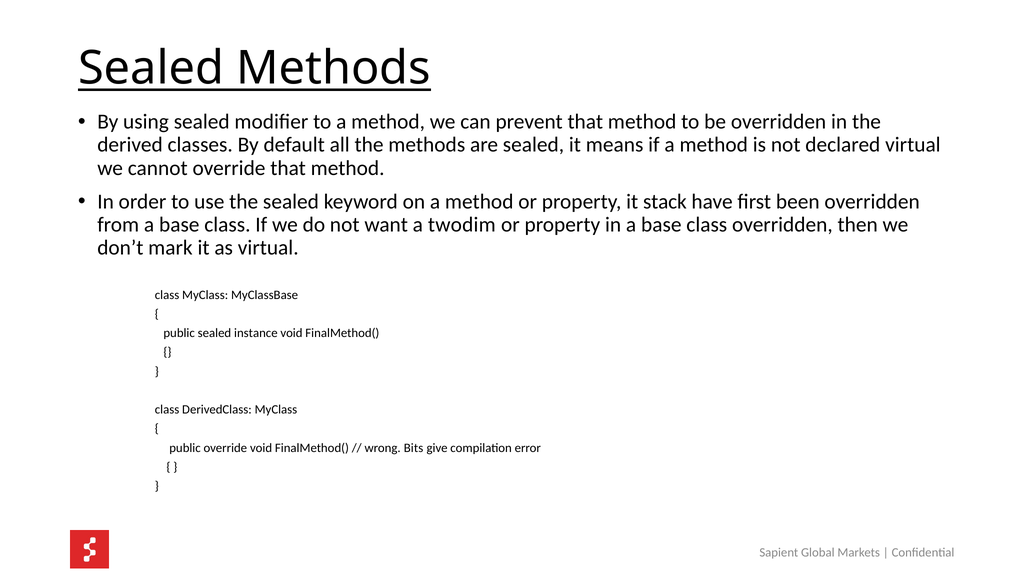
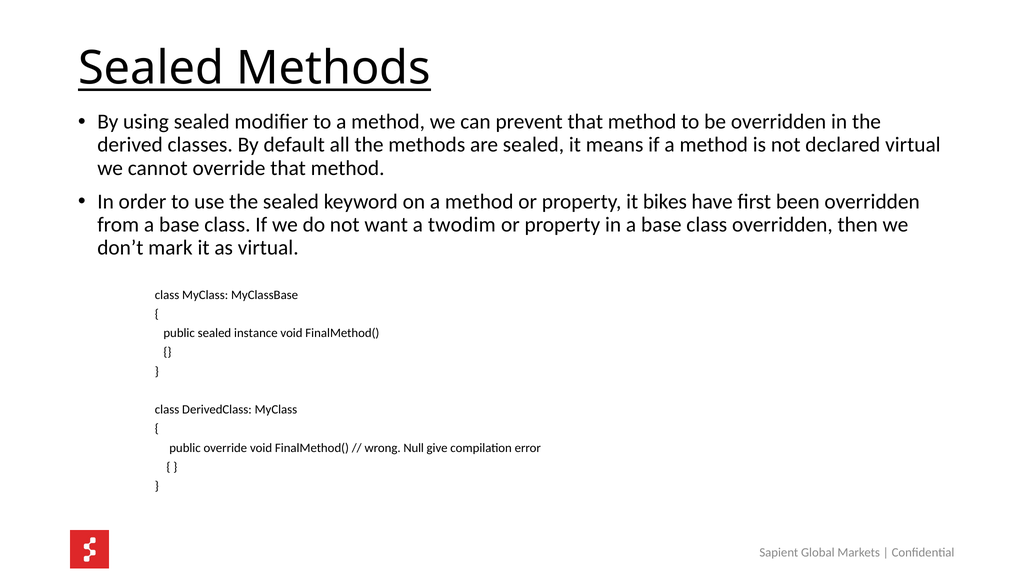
stack: stack -> bikes (665, 202)
Bits: Bits -> Null (414, 448)
